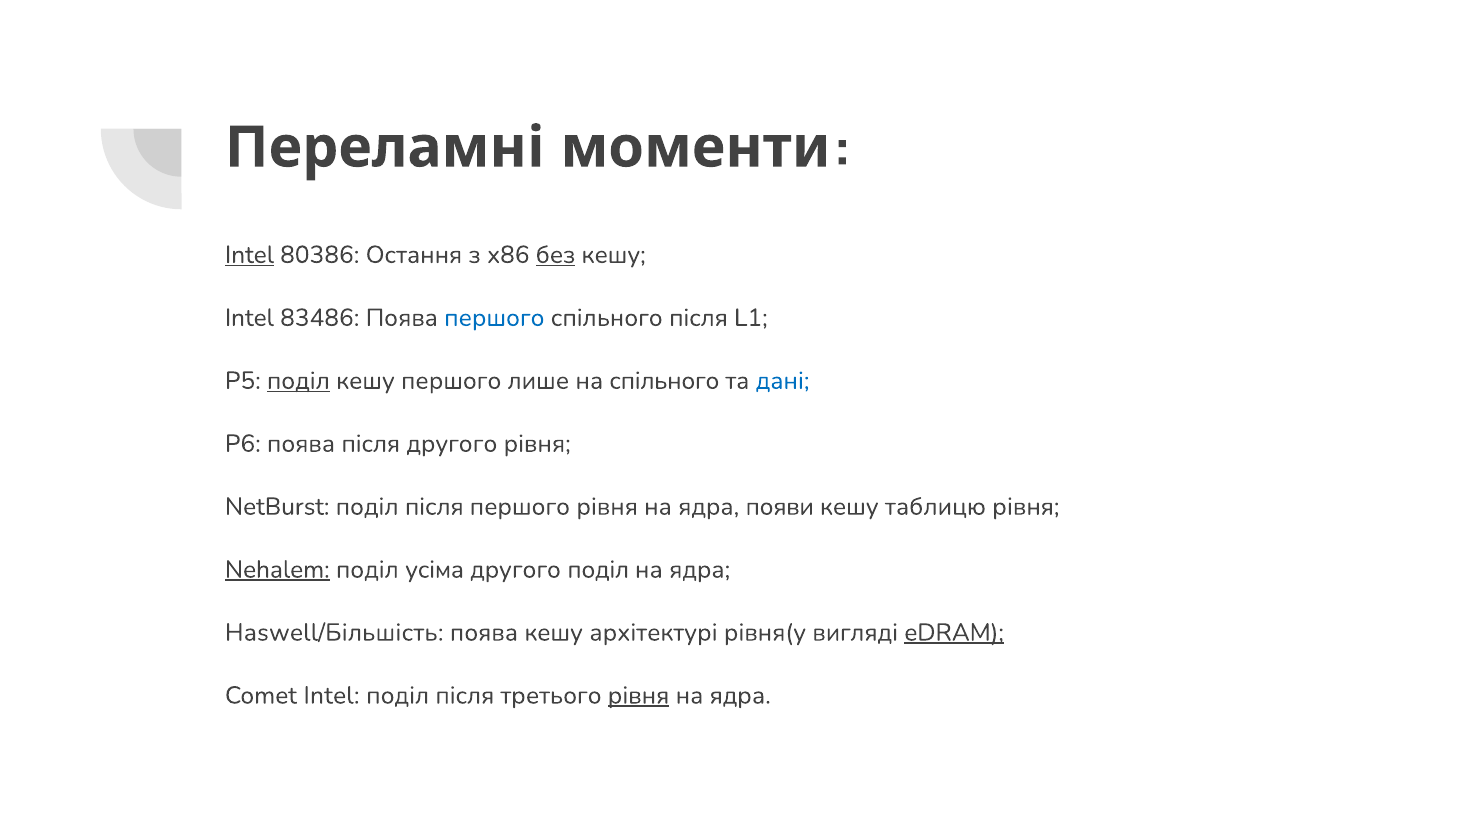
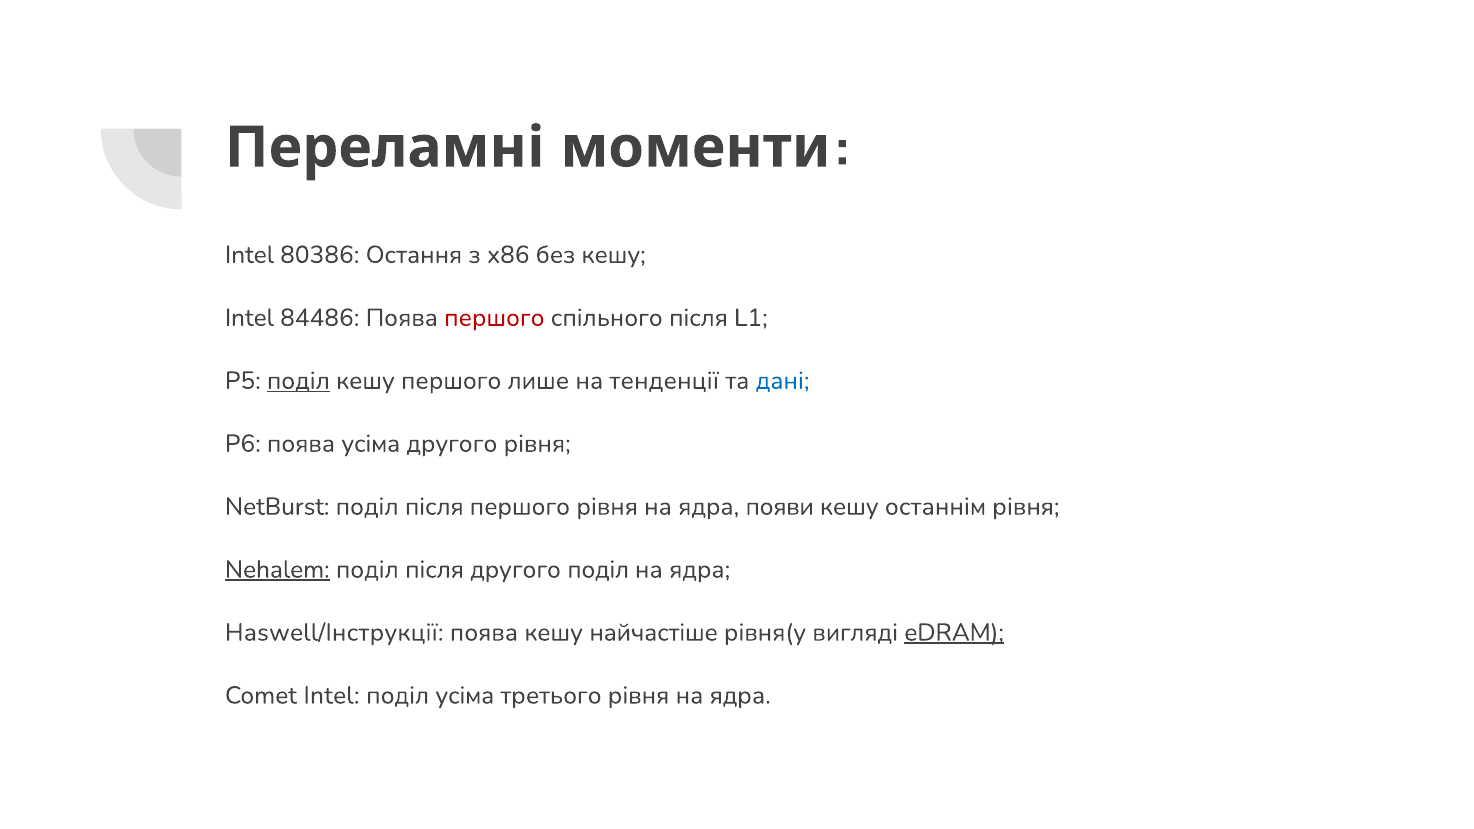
Intel underline: present -> none (249, 255)
без underline: present -> none (556, 255)
83486: 83486 -> 84486 (320, 318)
першого colour: blue -> red (494, 318)
на спільного: спільного -> тенденції (664, 381)
поява після: після -> усіма (371, 444)
таблицю: таблицю -> останнім (935, 507)
усіма: усіма -> після (435, 570)
Haswell/Більшість: Haswell/Більшість -> Haswell/Інструкції (334, 633)
архітектурі: архітектурі -> найчастіше (654, 633)
після: після -> усіма (465, 696)
рівня underline: present -> none (639, 696)
